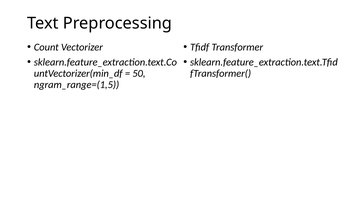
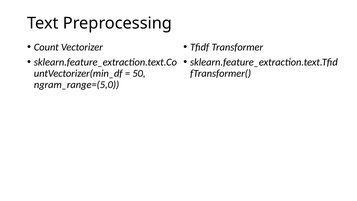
ngram_range=(1,5: ngram_range=(1,5 -> ngram_range=(5,0 (77, 85)
